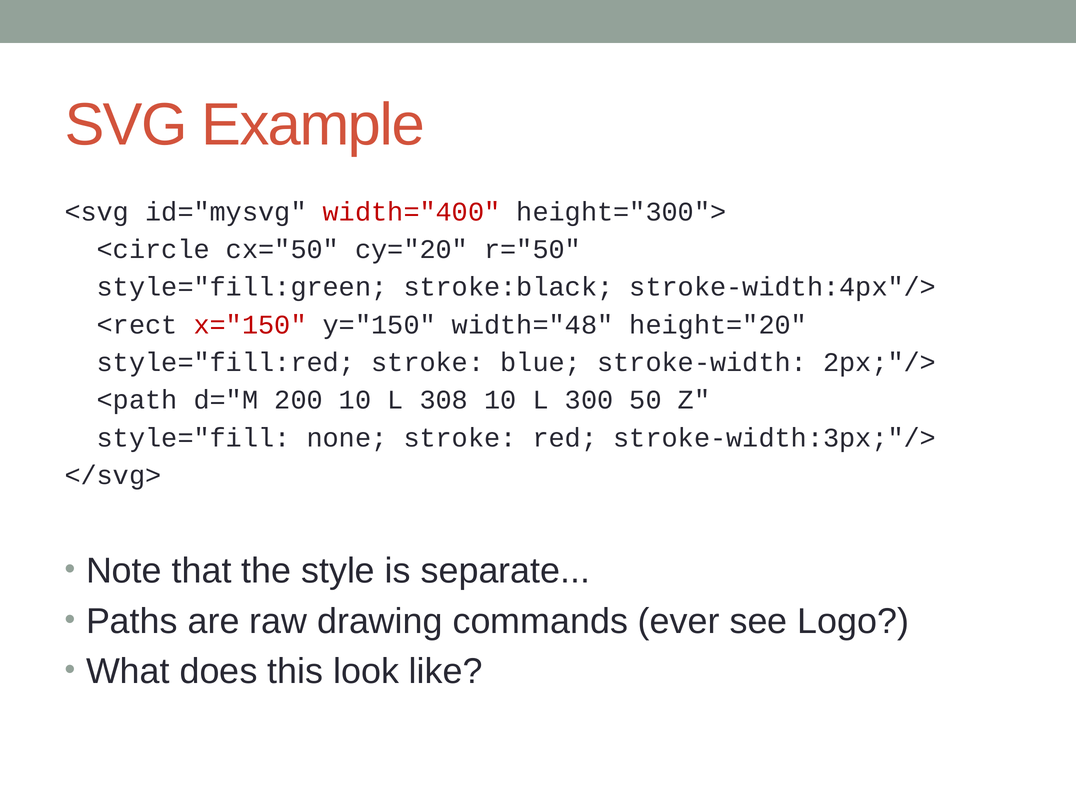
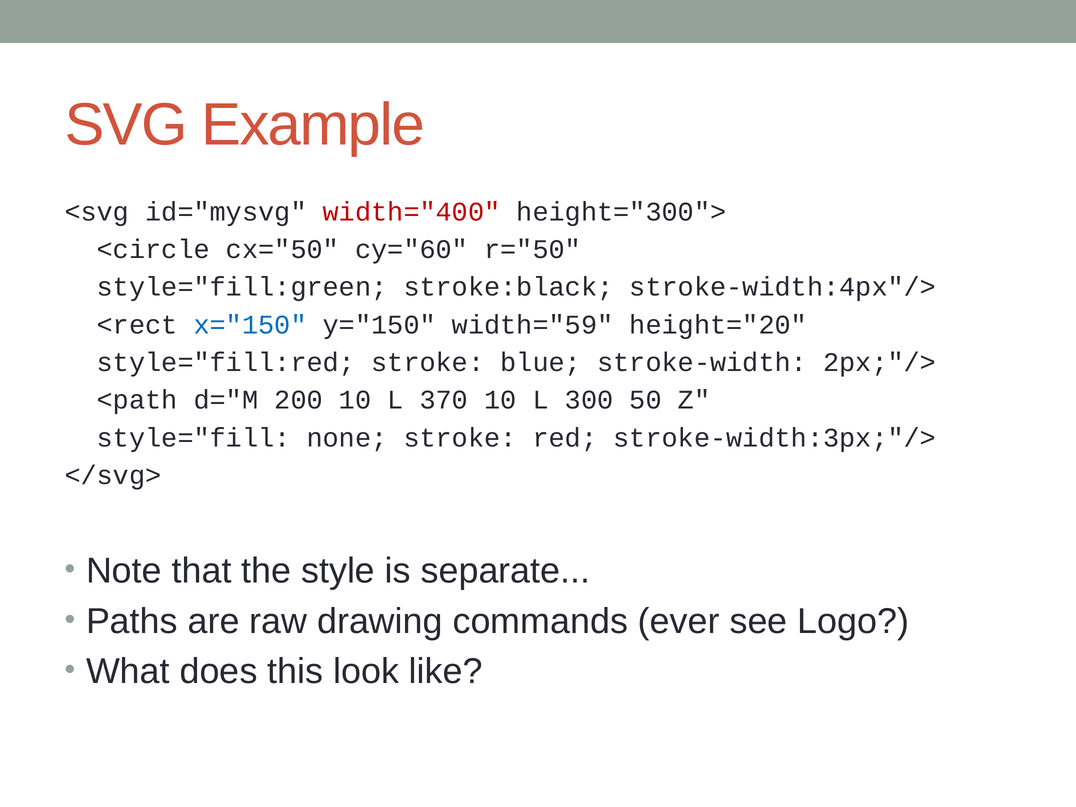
cy="20: cy="20 -> cy="60 (412, 249)
x="150 colour: red -> blue (250, 325)
width="48: width="48 -> width="59 (533, 325)
308: 308 -> 370 (444, 400)
